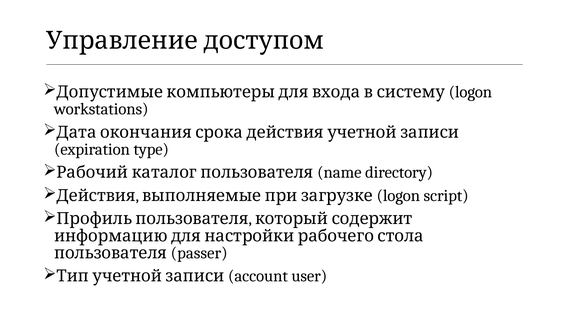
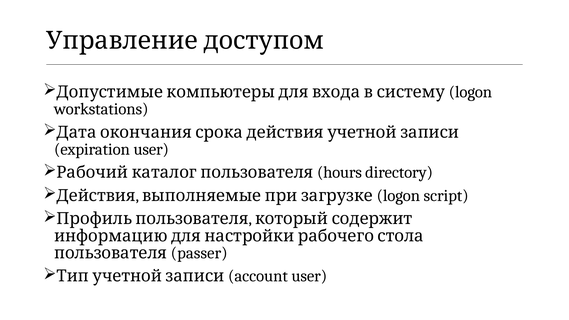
expiration type: type -> user (151, 149)
name: name -> hours (339, 173)
